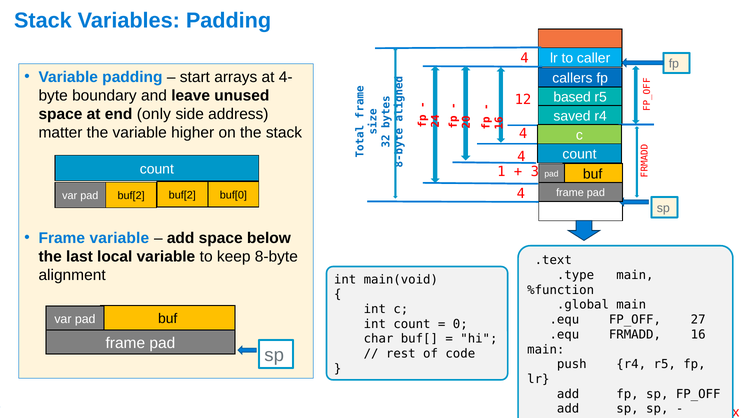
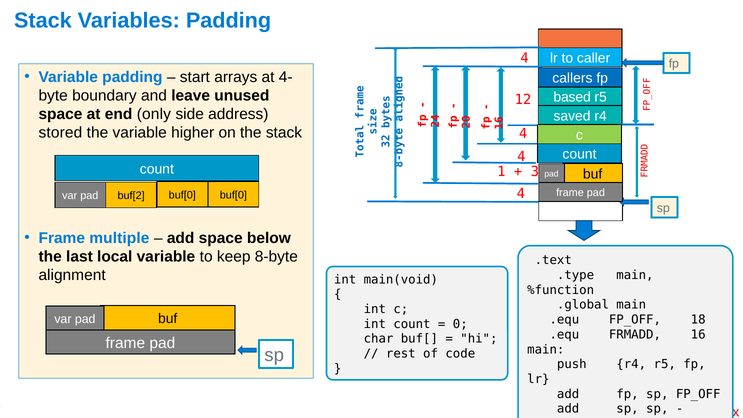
matter: matter -> stored (60, 133)
buf[2 buf[2: buf[2 -> buf[0 (182, 195)
Frame variable: variable -> multiple (119, 238)
27: 27 -> 18 (698, 320)
